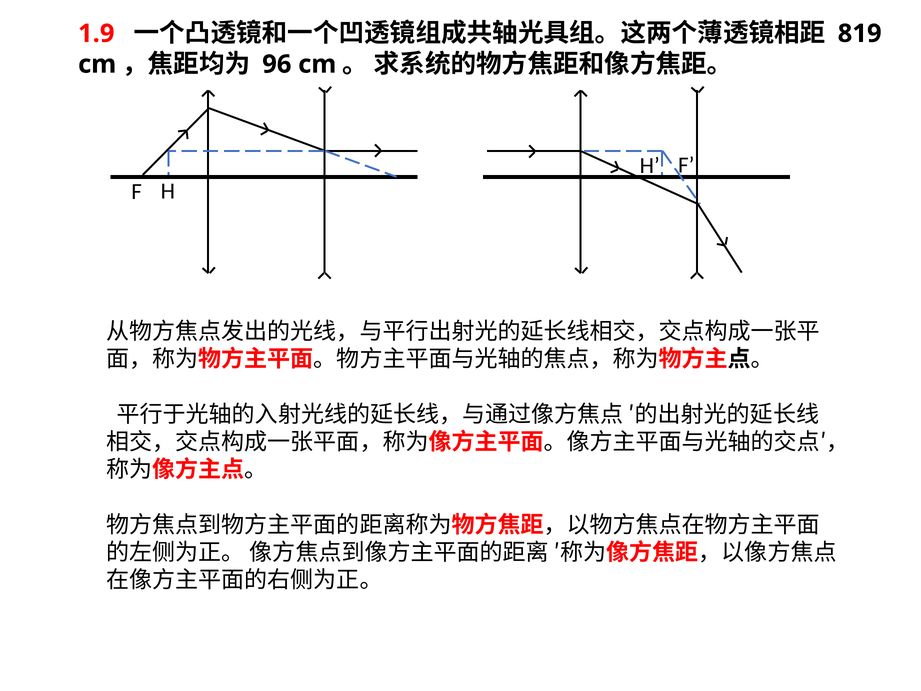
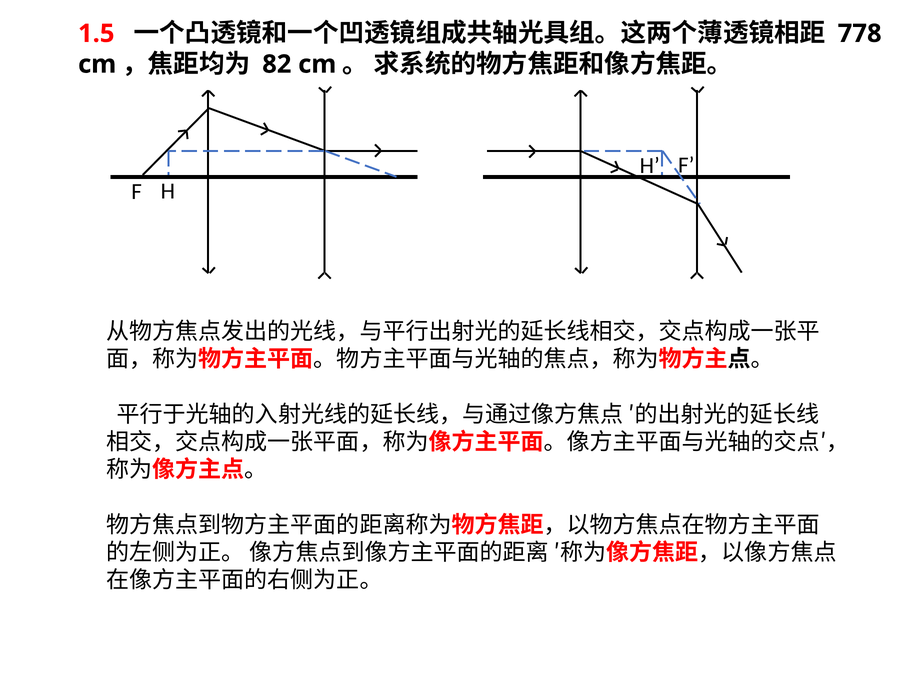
1.9: 1.9 -> 1.5 (96, 34)
819: 819 -> 778 (860, 34)
96: 96 -> 82 (277, 64)
